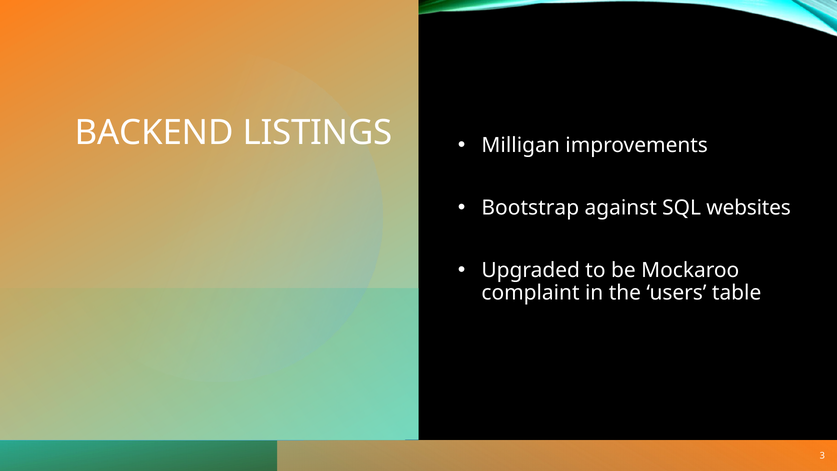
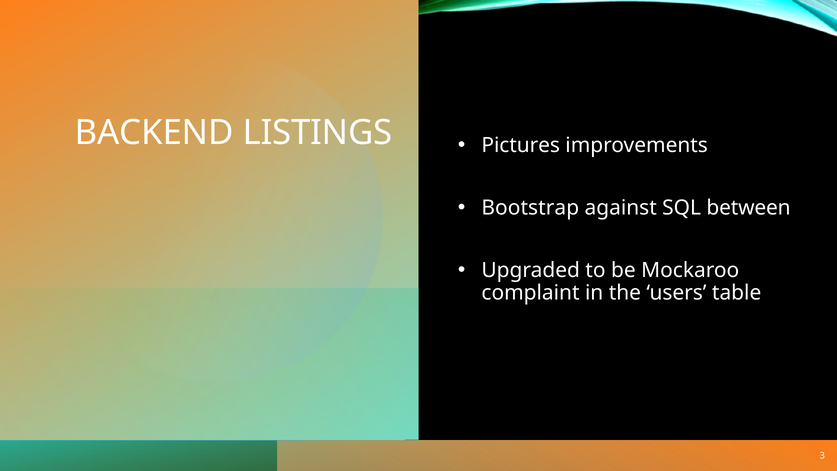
Milligan: Milligan -> Pictures (521, 145)
websites: websites -> between (749, 208)
